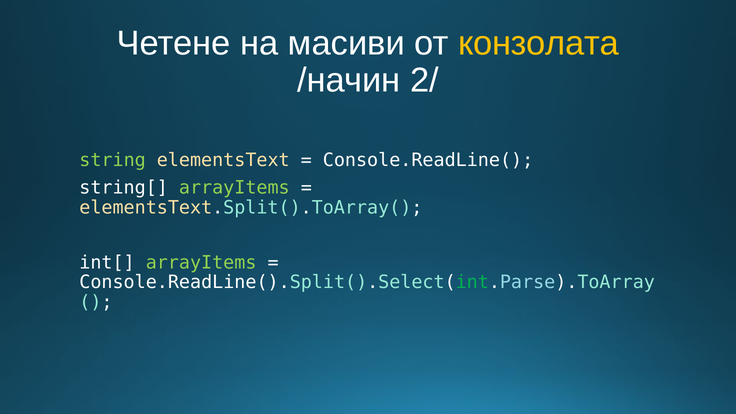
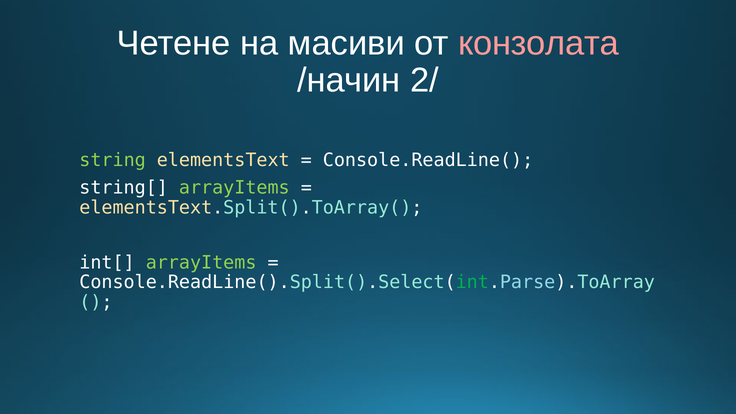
конзолата colour: yellow -> pink (539, 43)
